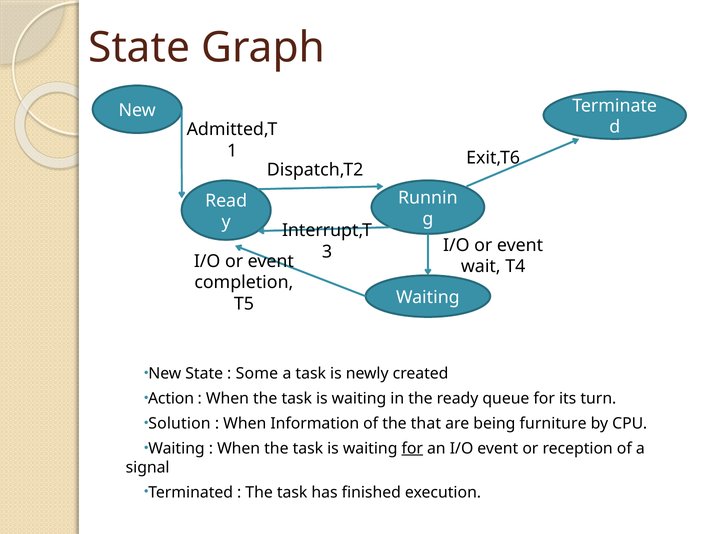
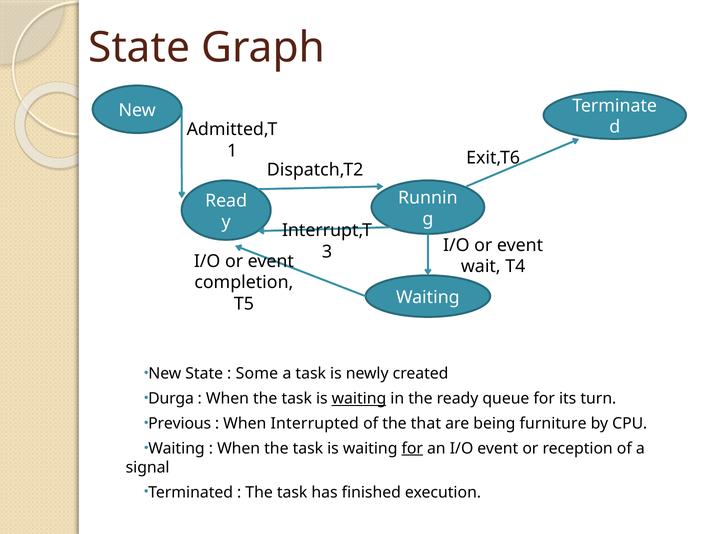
Action: Action -> Durga (171, 399)
waiting underline: none -> present (359, 399)
Solution: Solution -> Previous (180, 423)
Information: Information -> Interrupted (315, 423)
